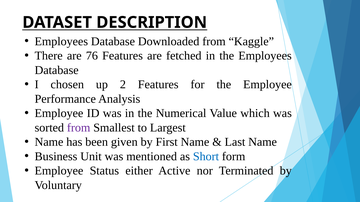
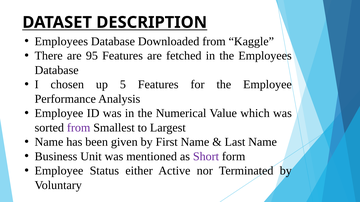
76: 76 -> 95 (92, 56)
2: 2 -> 5 (123, 85)
Short colour: blue -> purple (206, 157)
